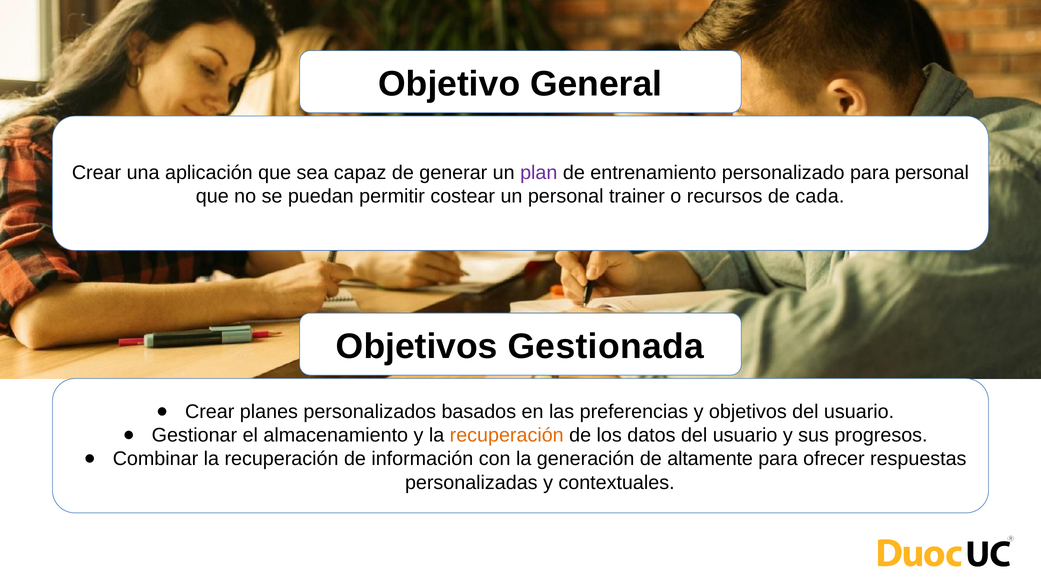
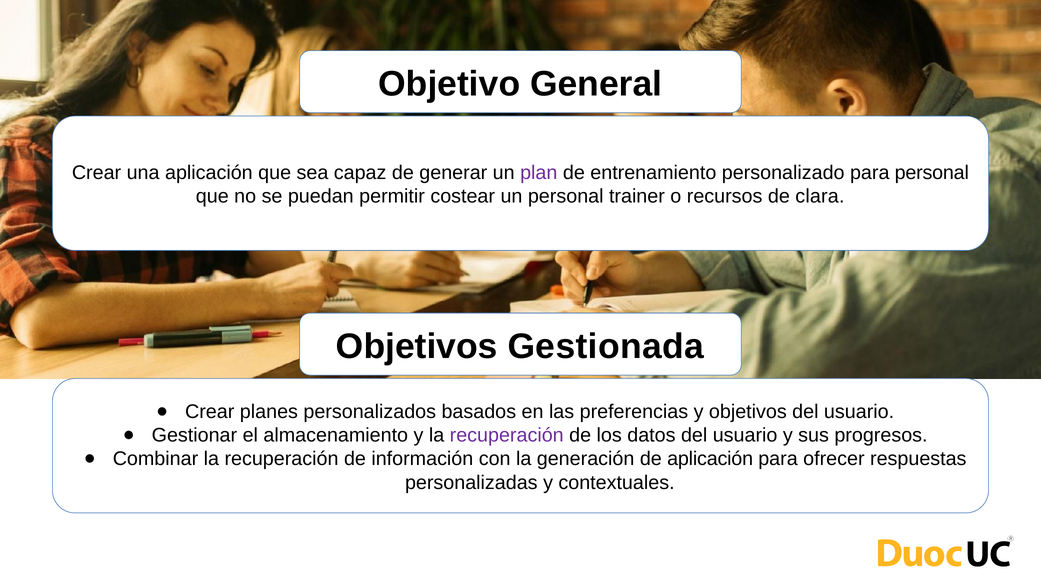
cada: cada -> clara (820, 197)
recuperación colour: orange -> purple (507, 436)
de altamente: altamente -> aplicación (710, 459)
